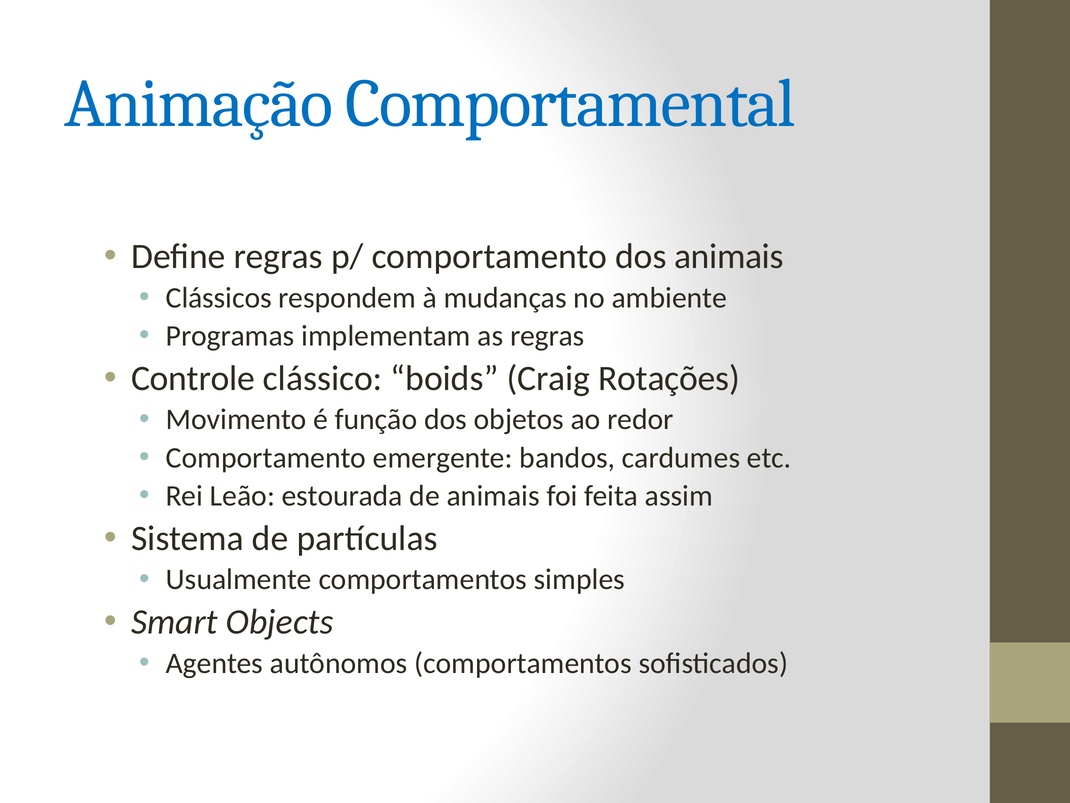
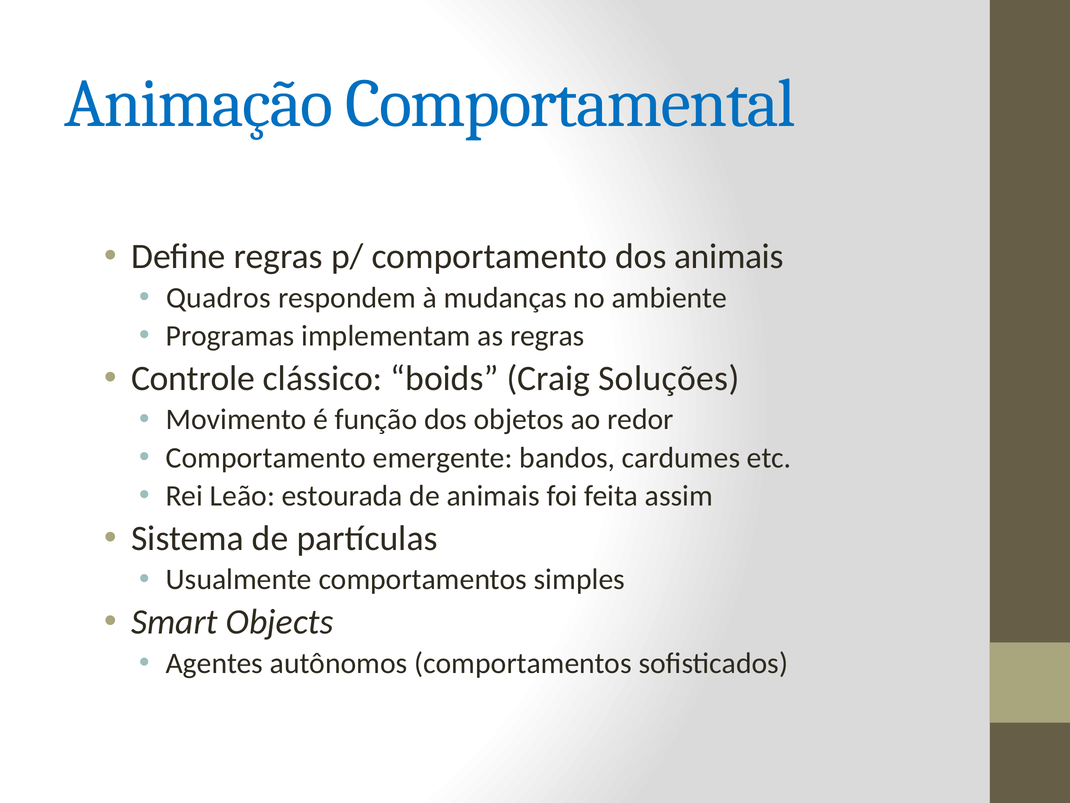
Clássicos: Clássicos -> Quadros (219, 298)
Rotações: Rotações -> Soluções (669, 378)
